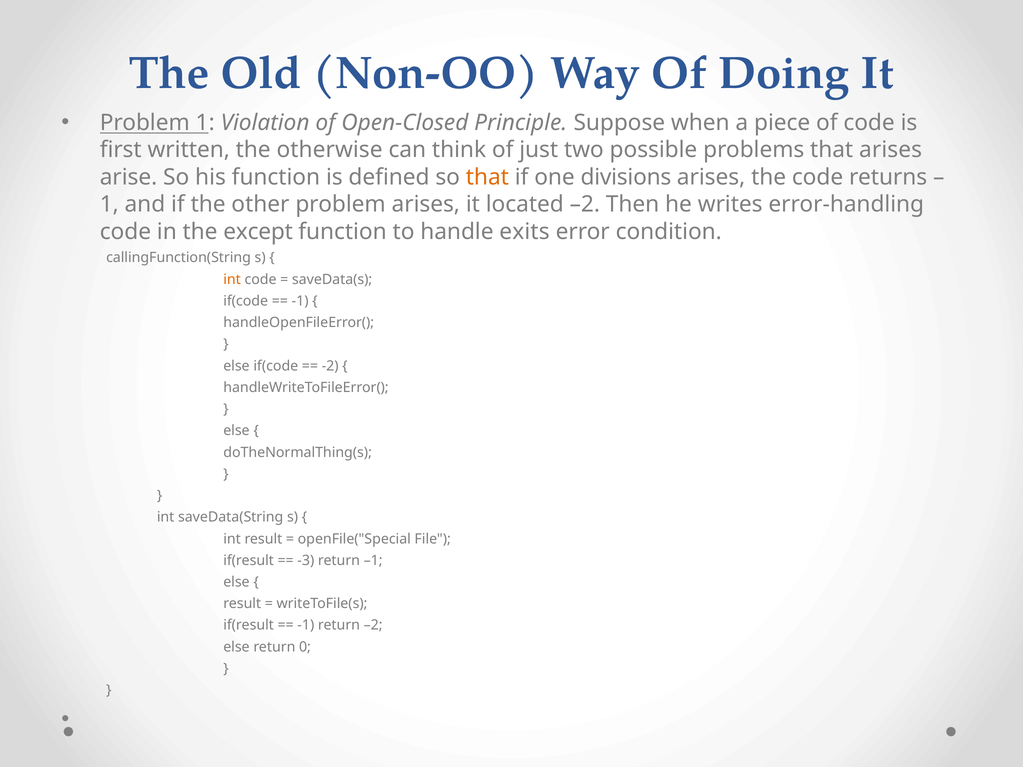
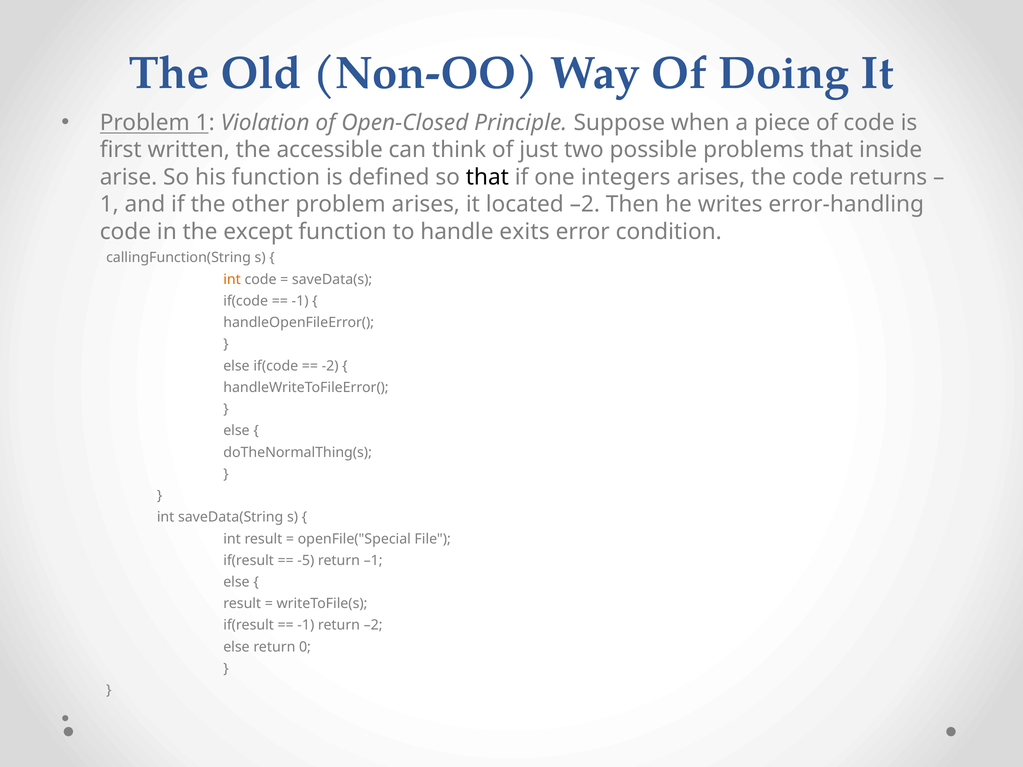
otherwise: otherwise -> accessible (330, 150)
that arises: arises -> inside (891, 150)
that colour: orange -> black (487, 177)
divisions: divisions -> integers (626, 177)
-3: -3 -> -5 (306, 561)
